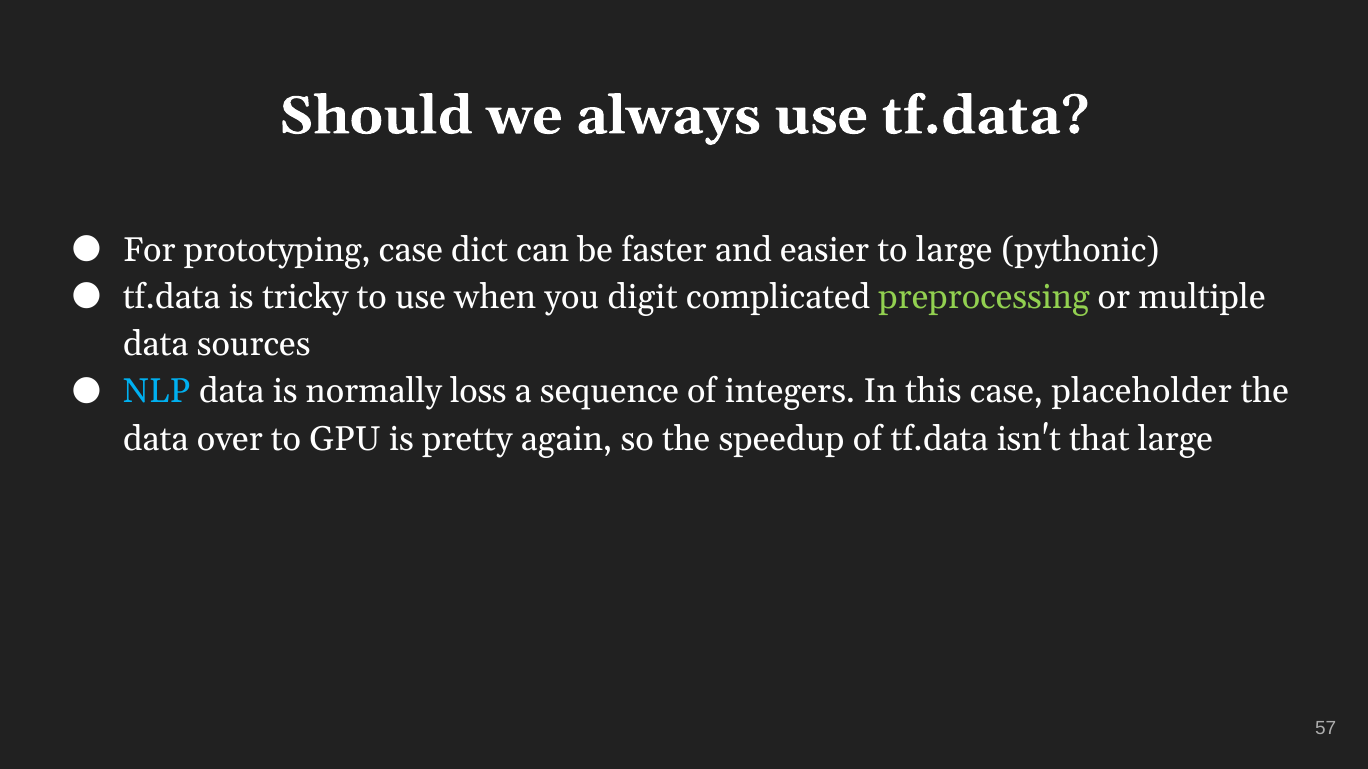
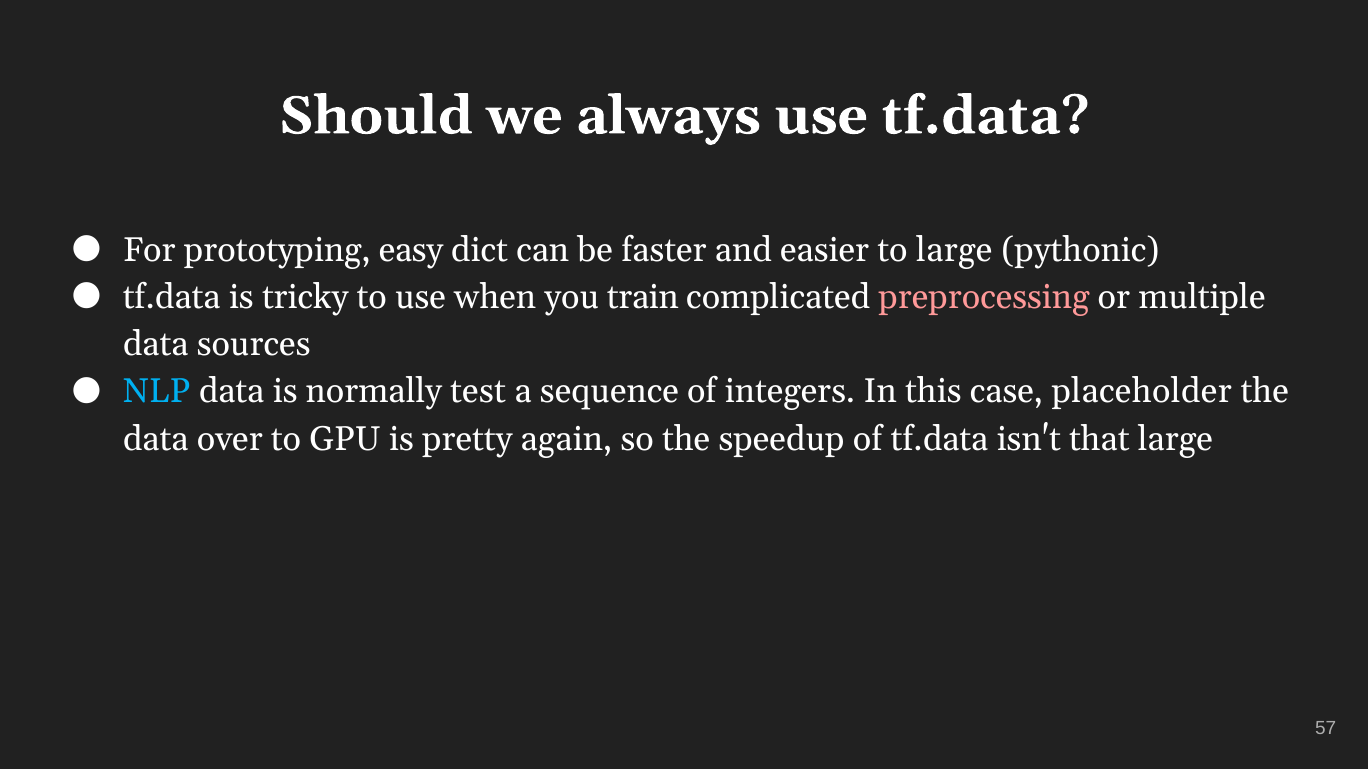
prototyping case: case -> easy (411, 250)
digit: digit -> train (643, 297)
preprocessing colour: light green -> pink (984, 297)
loss: loss -> test (478, 392)
